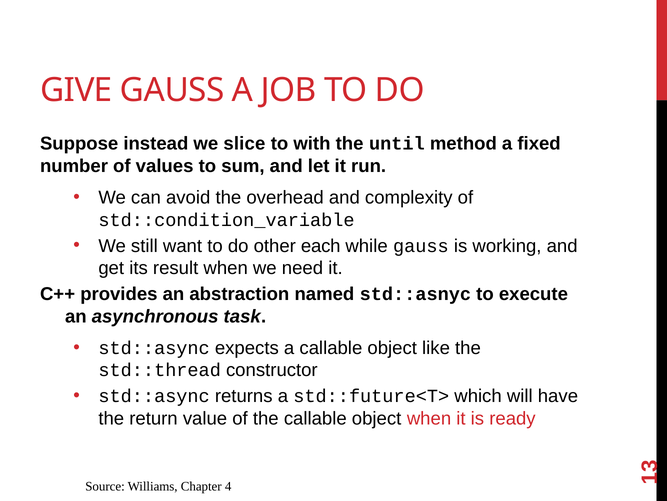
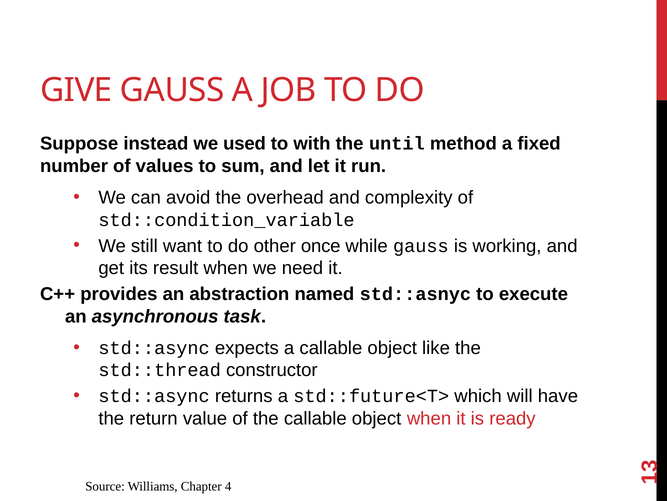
slice: slice -> used (245, 144)
each: each -> once (321, 246)
